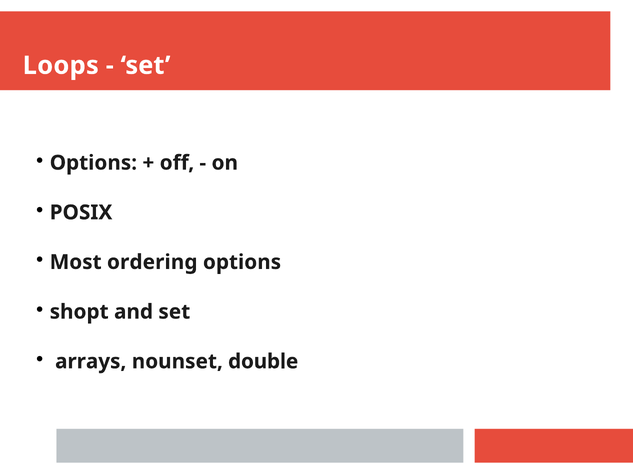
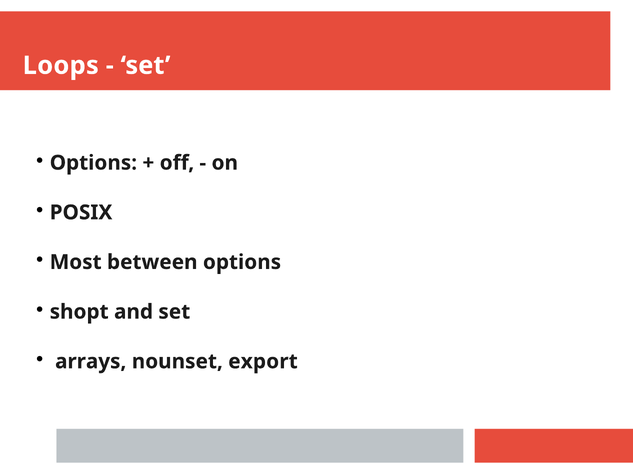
ordering: ordering -> between (152, 263)
double: double -> export (263, 362)
